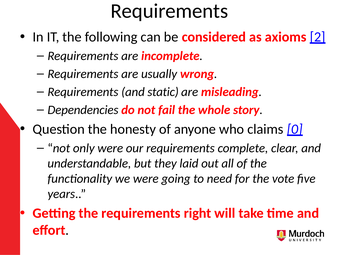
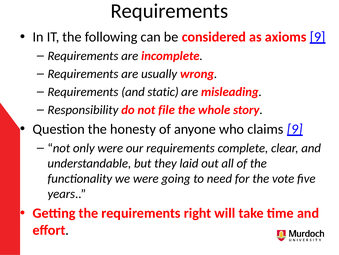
axioms 2: 2 -> 9 (318, 37)
Dependencies: Dependencies -> Responsibility (83, 110)
fail: fail -> file (167, 110)
claims 0: 0 -> 9 (295, 129)
